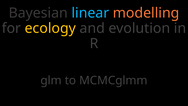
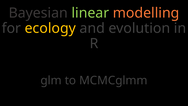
linear colour: light blue -> light green (90, 13)
